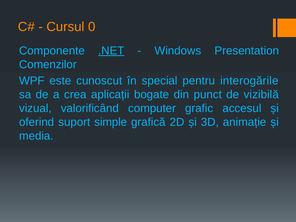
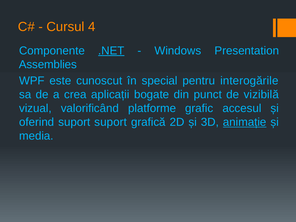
0: 0 -> 4 (92, 27)
Comenzilor: Comenzilor -> Assemblies (48, 65)
computer: computer -> platforme (152, 108)
suport simple: simple -> suport (111, 122)
animație underline: none -> present (245, 122)
